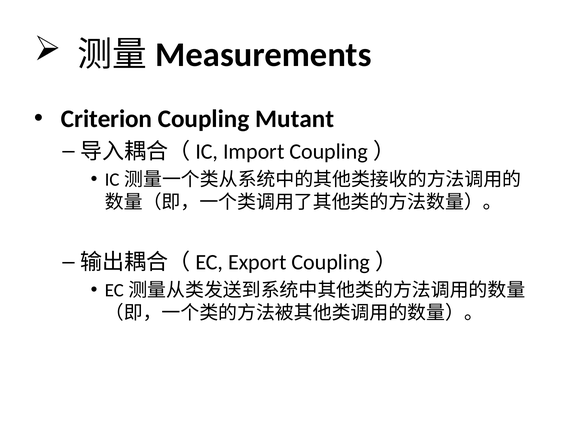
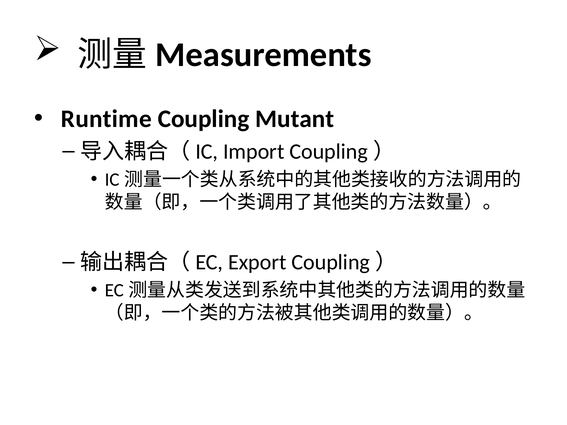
Criterion: Criterion -> Runtime (106, 119)
